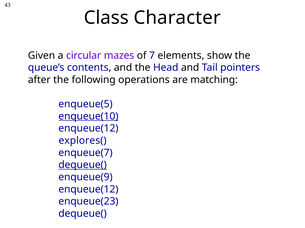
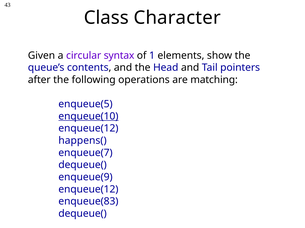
mazes: mazes -> syntax (119, 56)
7: 7 -> 1 (152, 56)
explores(: explores( -> happens( (83, 141)
dequeue( underline: present -> none (83, 165)
enqueue(23: enqueue(23 -> enqueue(83 (88, 202)
